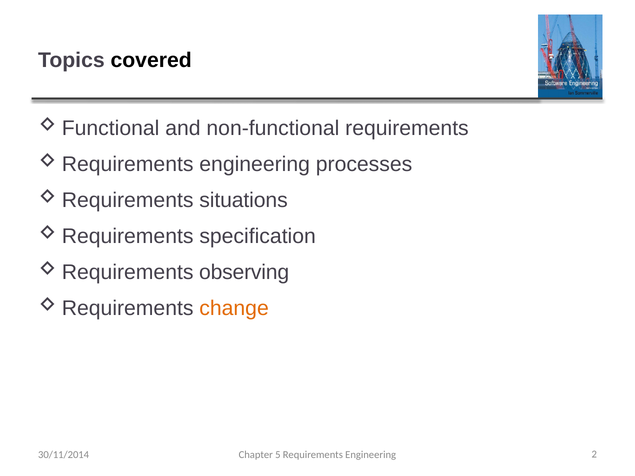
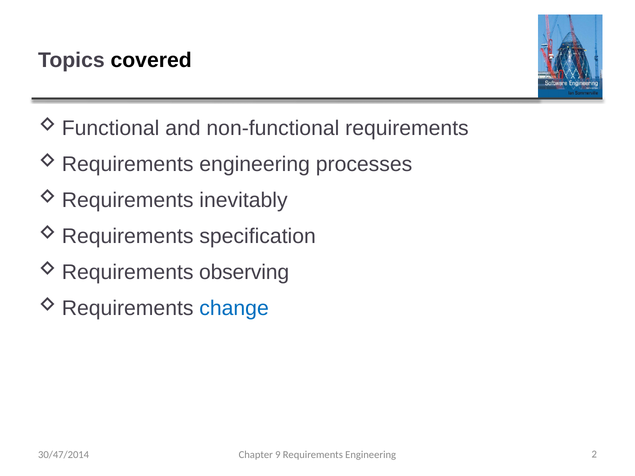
situations: situations -> inevitably (243, 200)
change colour: orange -> blue (234, 308)
30/11/2014: 30/11/2014 -> 30/47/2014 (64, 455)
5: 5 -> 9 (278, 455)
